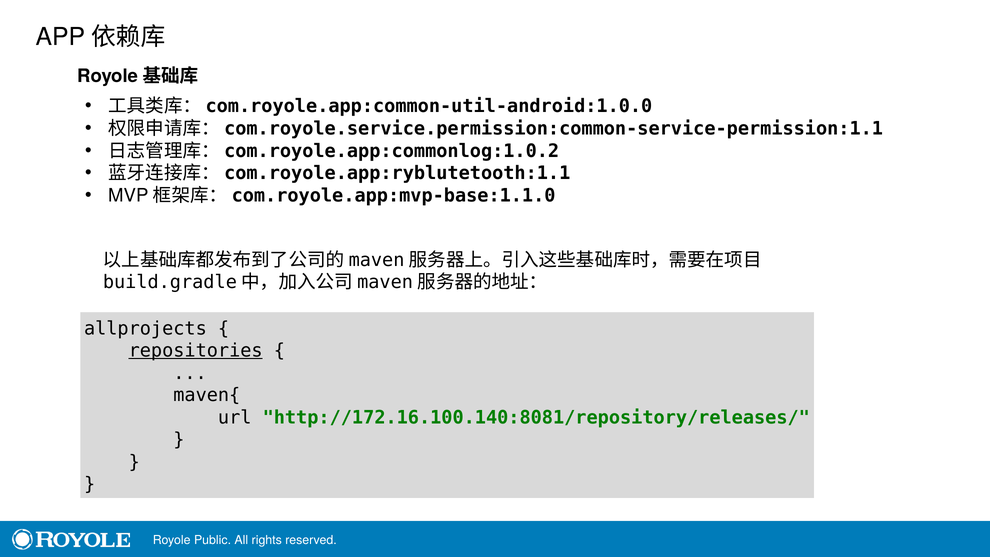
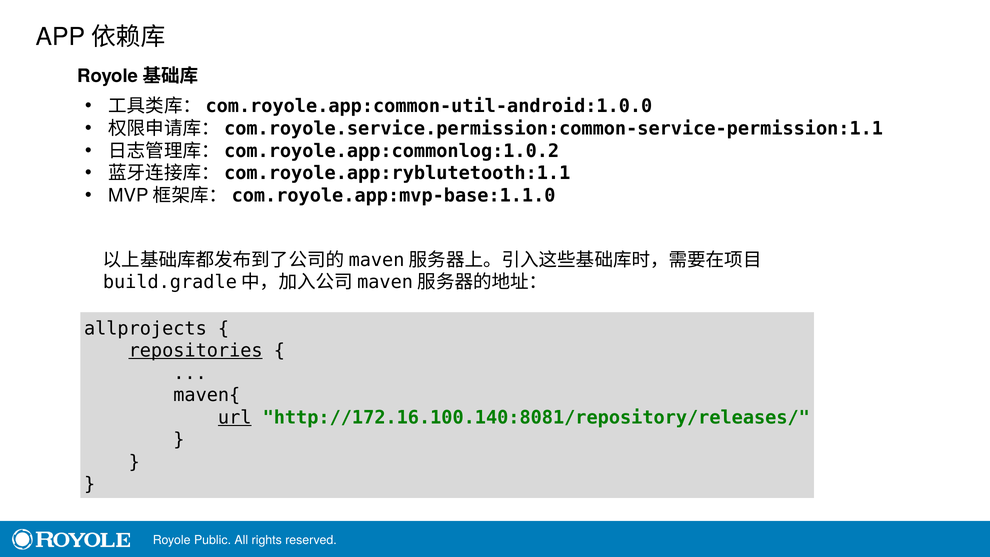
url underline: none -> present (235, 417)
